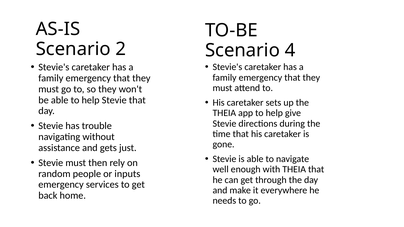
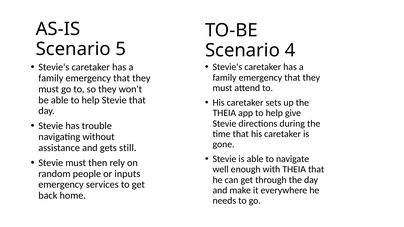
2: 2 -> 5 (121, 49)
just: just -> still (128, 148)
